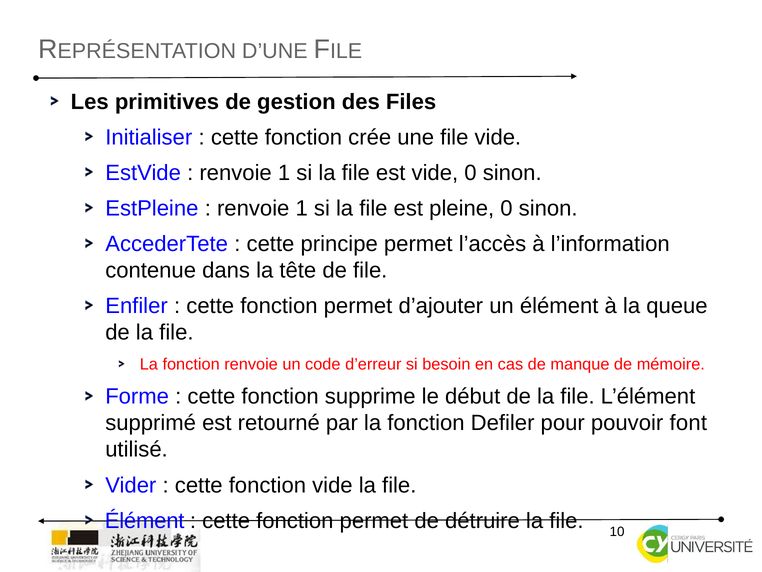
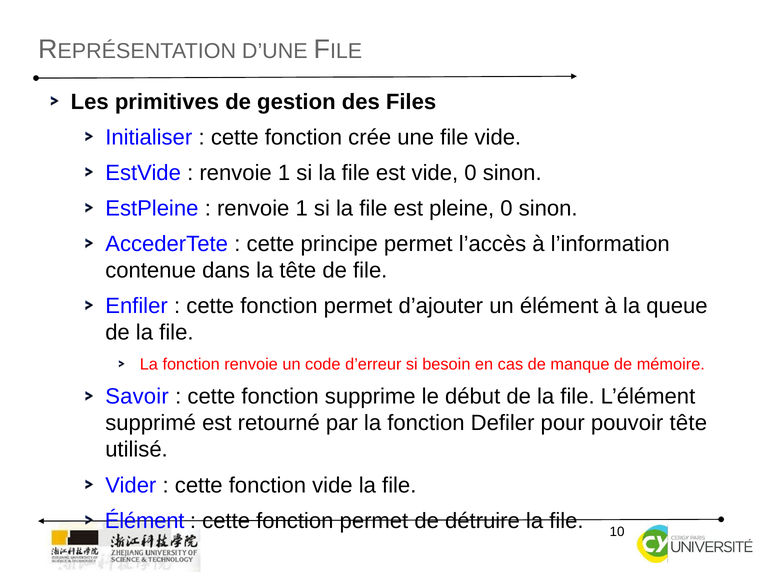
Forme: Forme -> Savoir (137, 396)
pouvoir font: font -> tête (688, 423)
